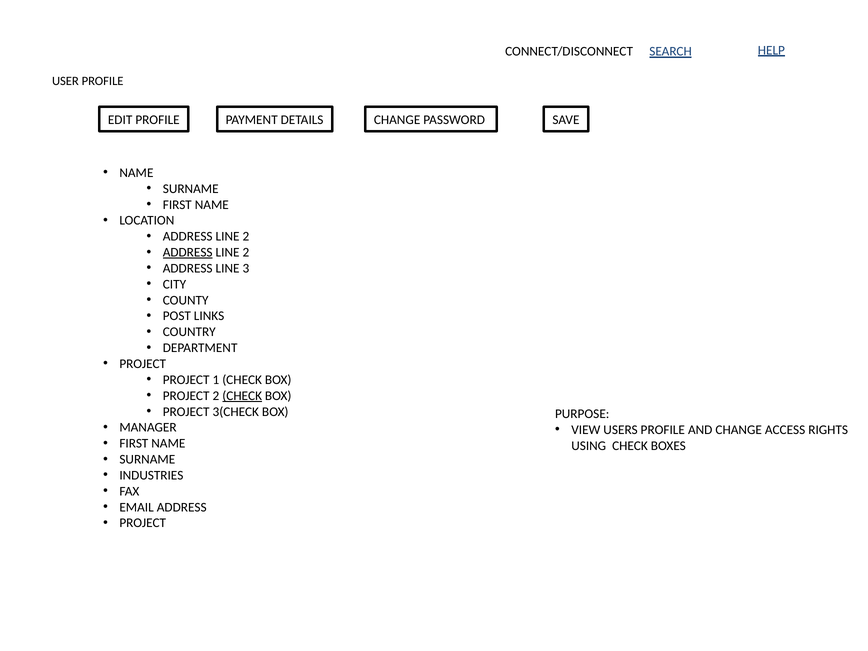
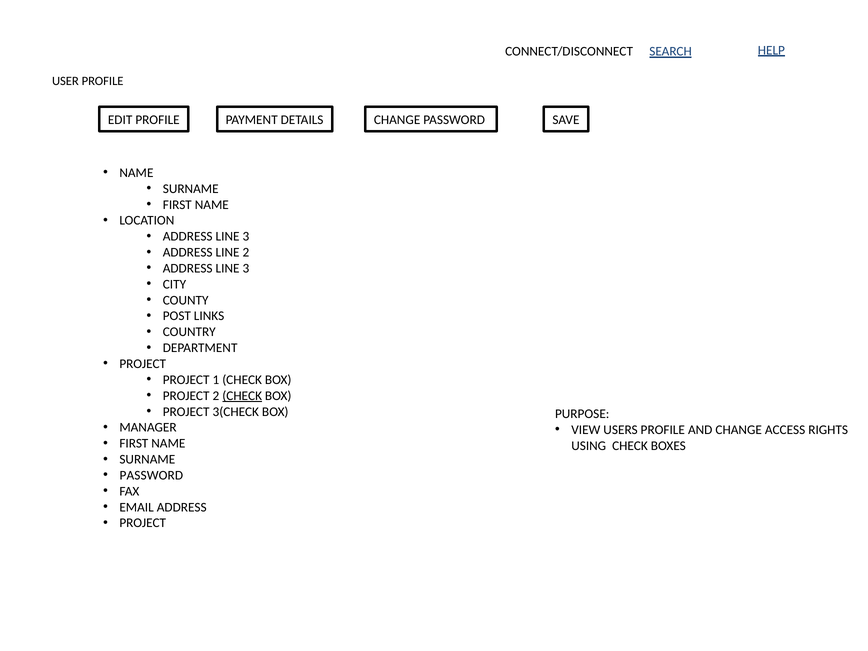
2: 2 -> 3 (246, 236)
ADDRESS underline: present -> none (188, 252)
INDUSTRIES: INDUSTRIES -> PASSWORD (151, 475)
